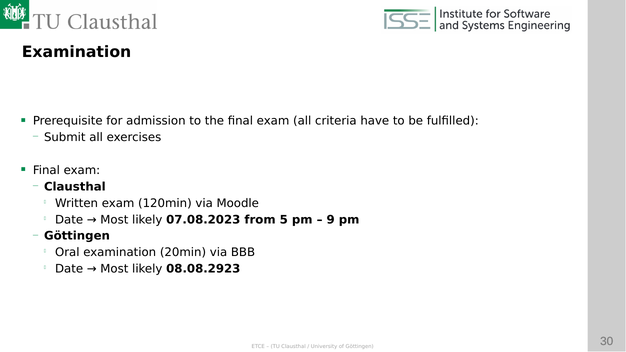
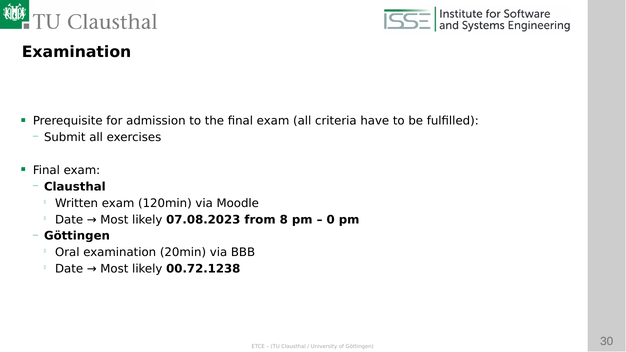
5: 5 -> 8 (284, 220)
9: 9 -> 0 (331, 220)
08.08.2923: 08.08.2923 -> 00.72.1238 (203, 269)
